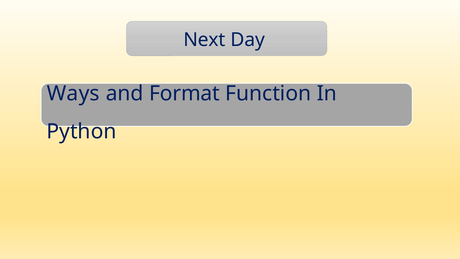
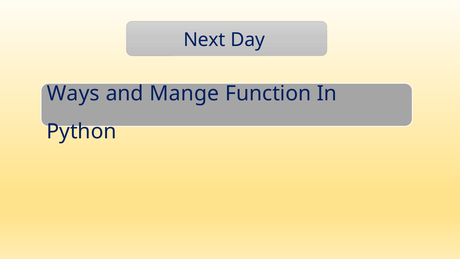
Format: Format -> Mange (184, 94)
